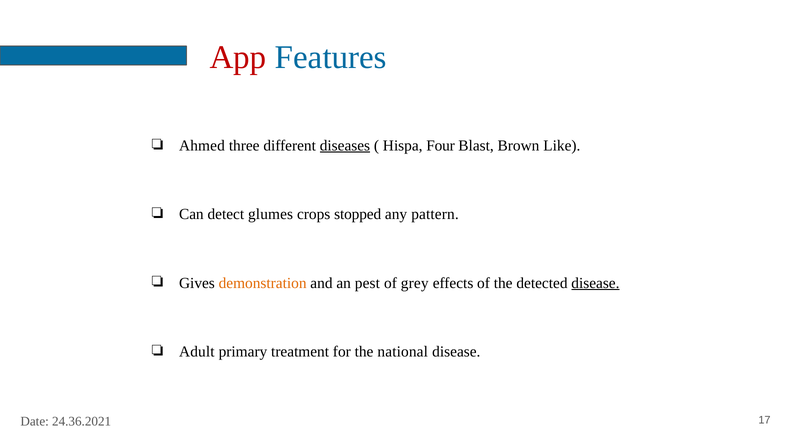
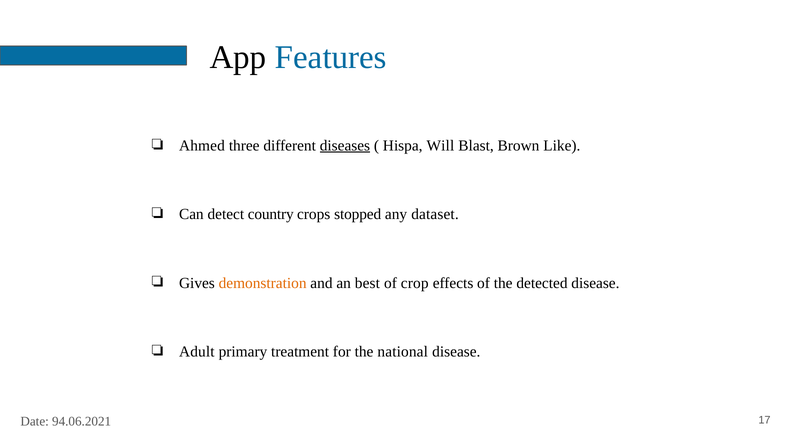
App colour: red -> black (238, 57)
Four: Four -> Will (440, 145)
glumes: glumes -> country (271, 214)
pattern: pattern -> dataset (435, 214)
pest: pest -> best (367, 283)
grey: grey -> crop (415, 283)
disease underline: present -> none (595, 283)
24.36.2021: 24.36.2021 -> 94.06.2021 (82, 421)
